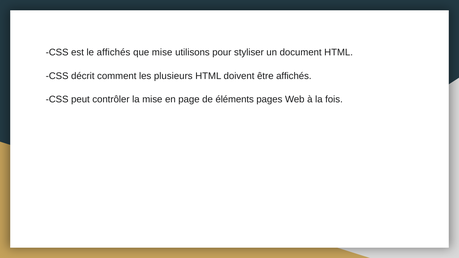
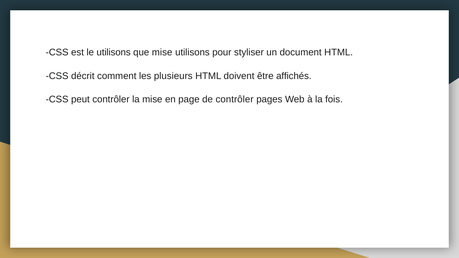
le affichés: affichés -> utilisons (114, 53)
de éléments: éléments -> contrôler (235, 99)
